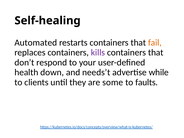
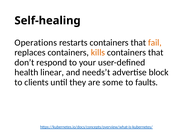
Automated: Automated -> Operations (36, 43)
kills colour: purple -> orange (98, 53)
down: down -> linear (52, 72)
while: while -> block (159, 72)
